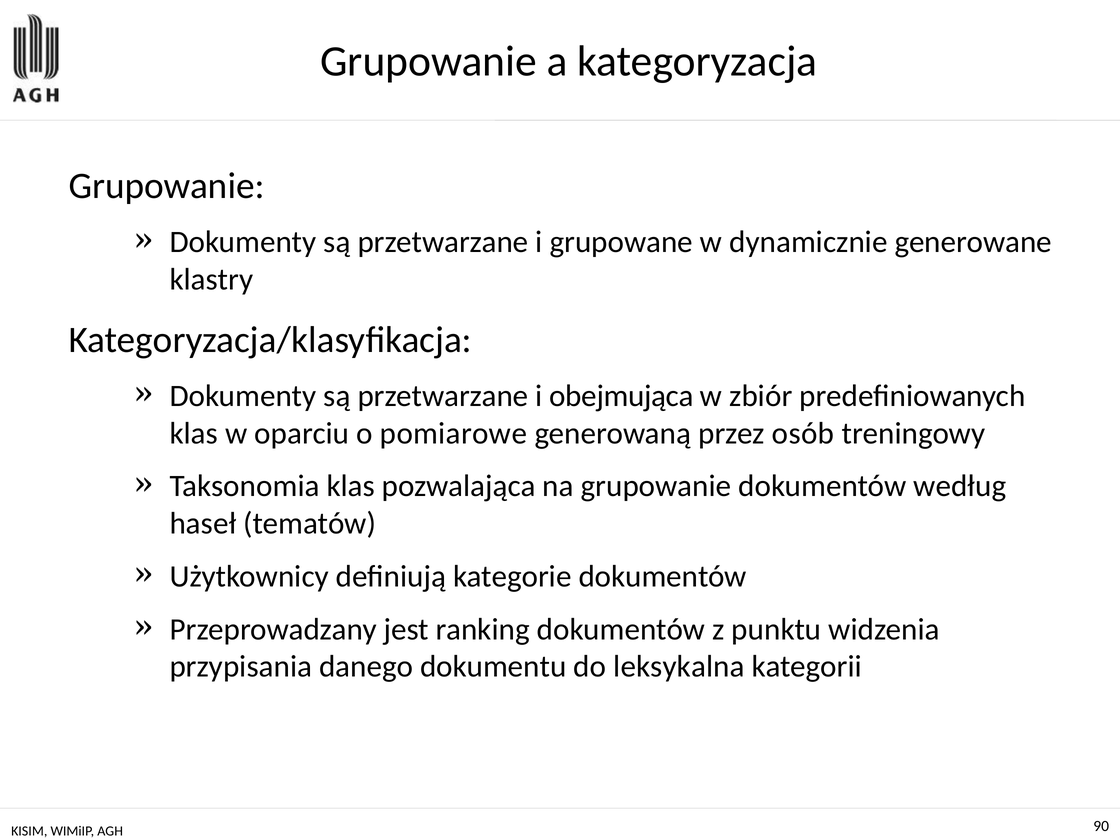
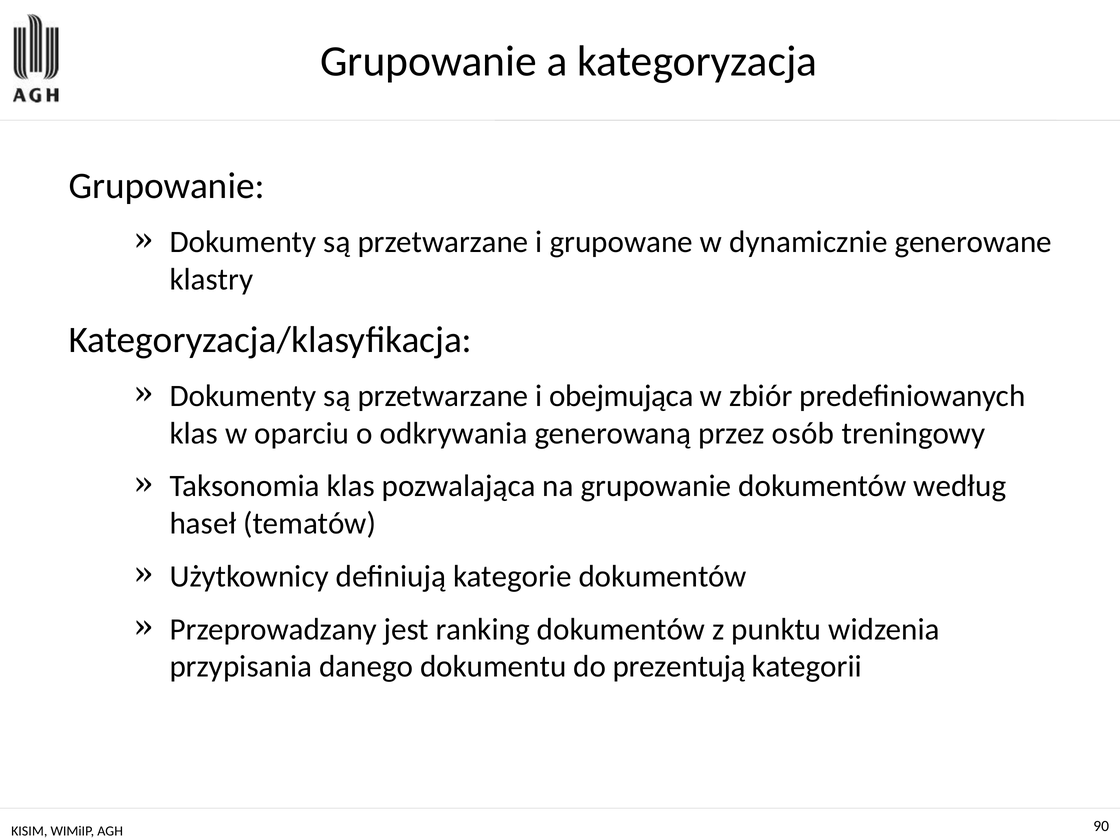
pomiarowe: pomiarowe -> odkrywania (454, 433)
leksykalna: leksykalna -> prezentują (679, 667)
